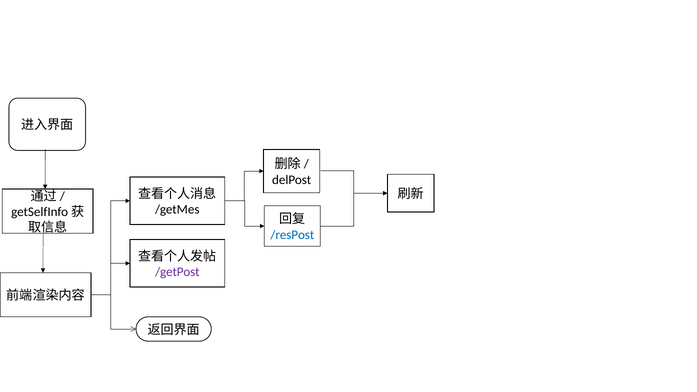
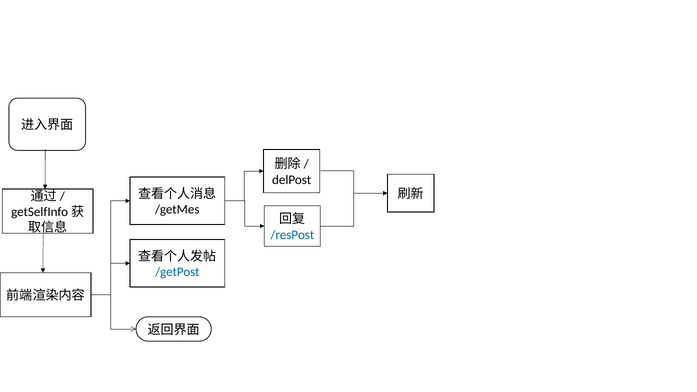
/getPost colour: purple -> blue (177, 272)
